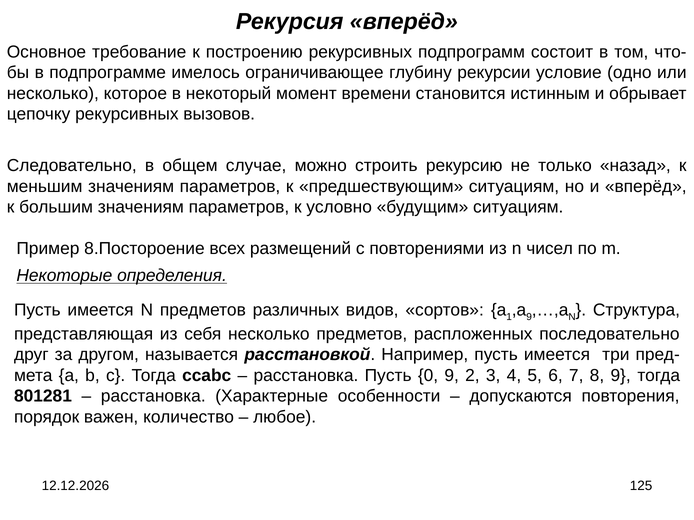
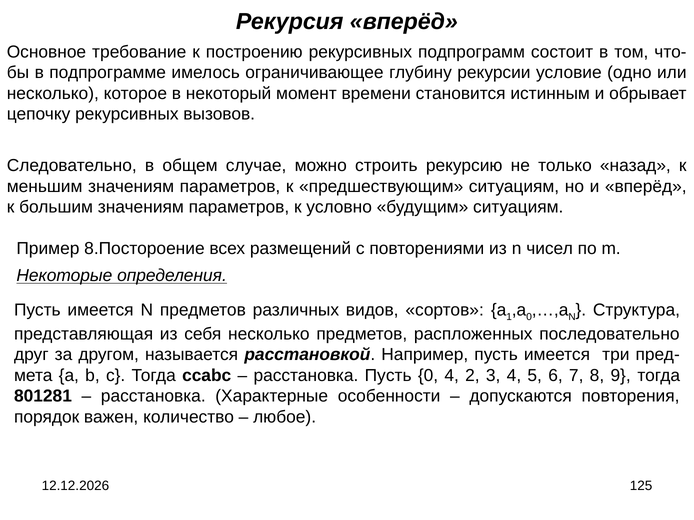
9: 9 -> 0 (529, 317)
0 9: 9 -> 4 (452, 376)
